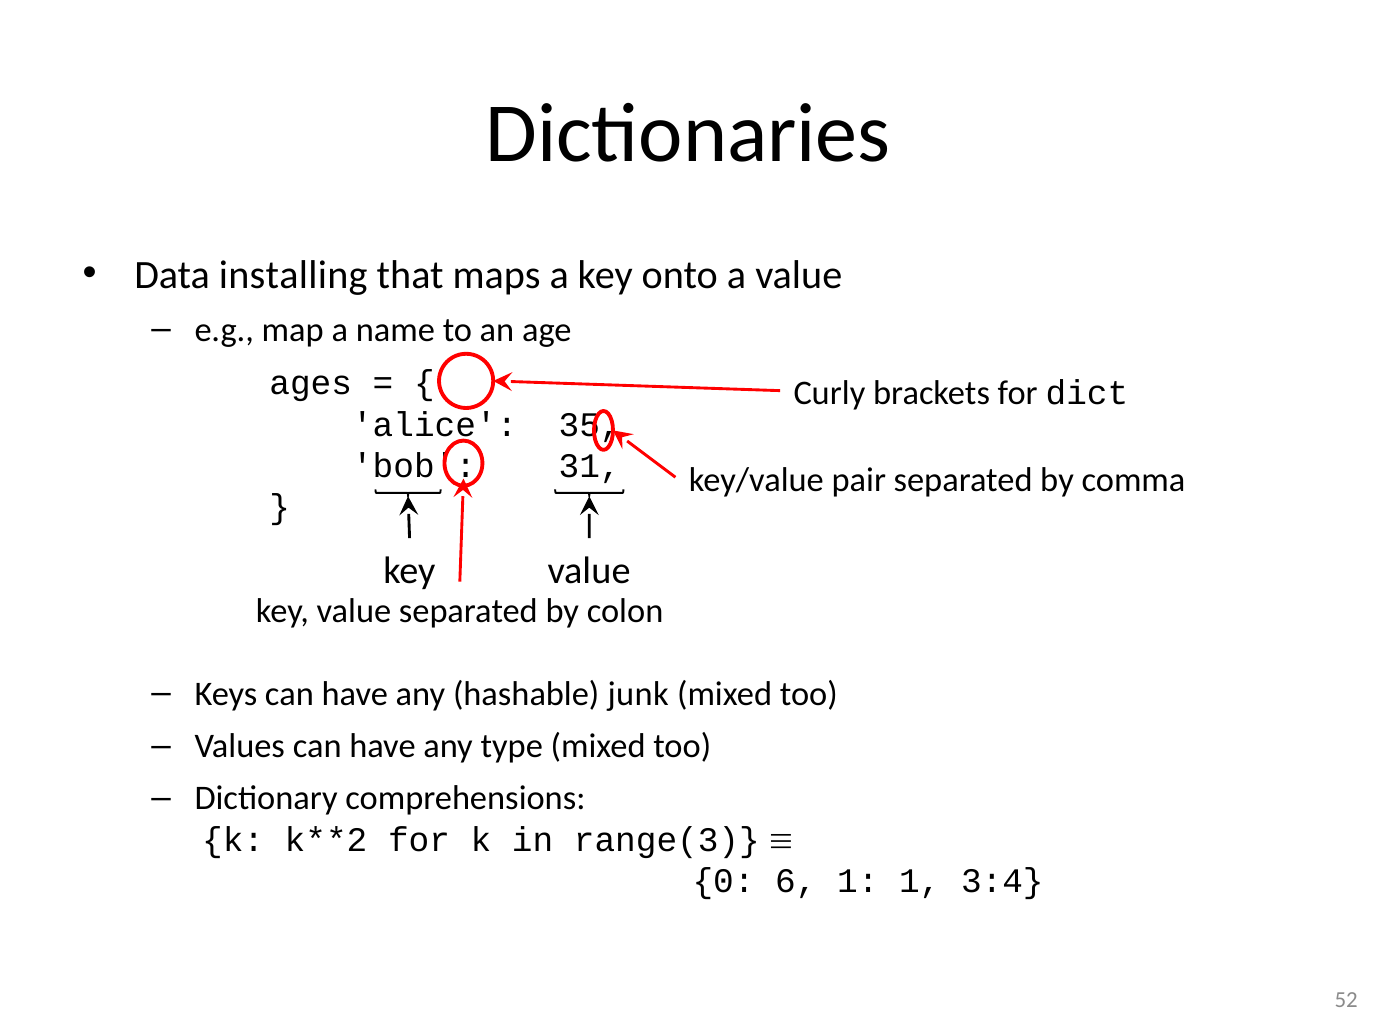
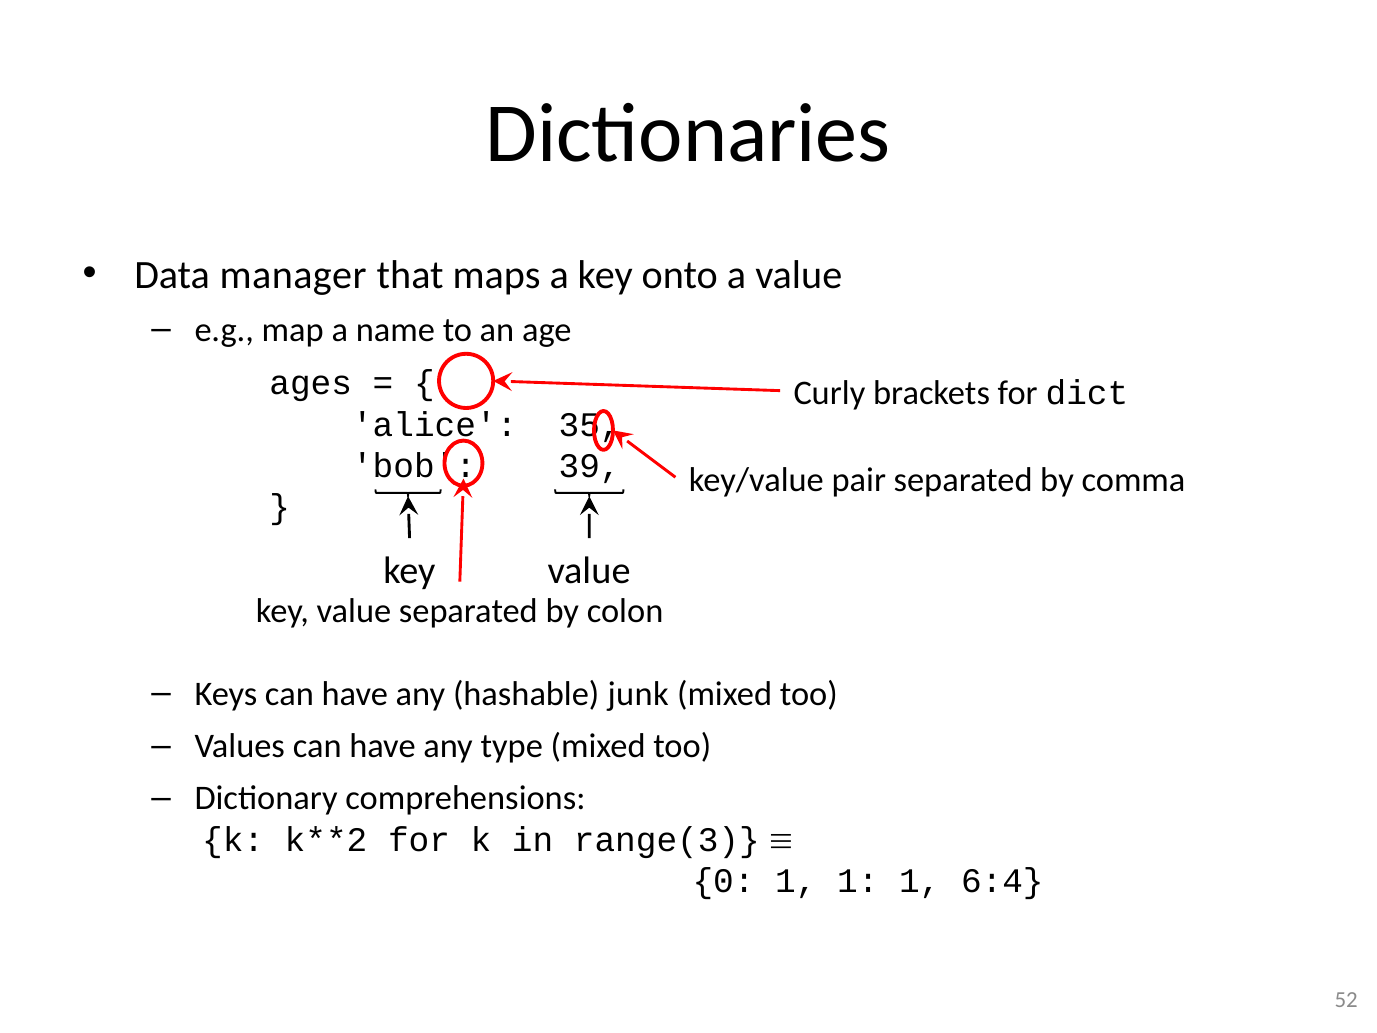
installing: installing -> manager (293, 275)
31: 31 -> 39 (590, 466)
0 6: 6 -> 1 (796, 881)
3:4: 3:4 -> 6:4 (1002, 881)
